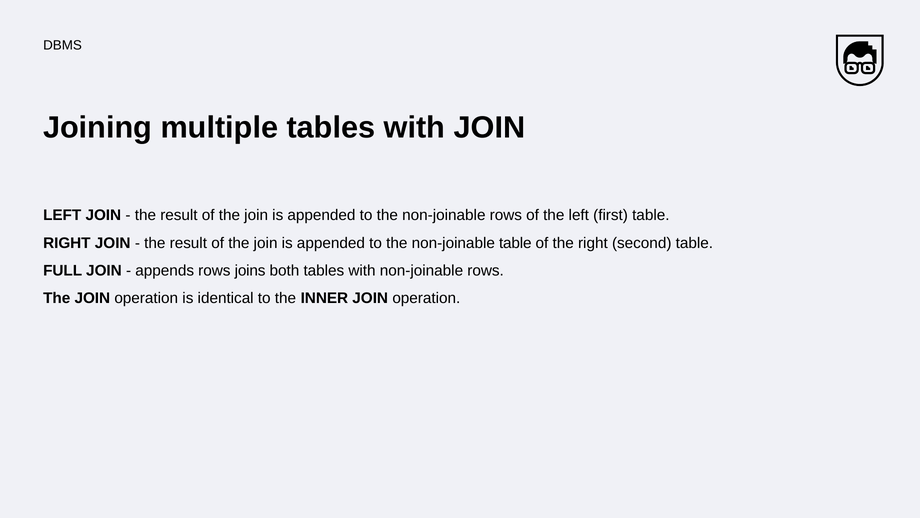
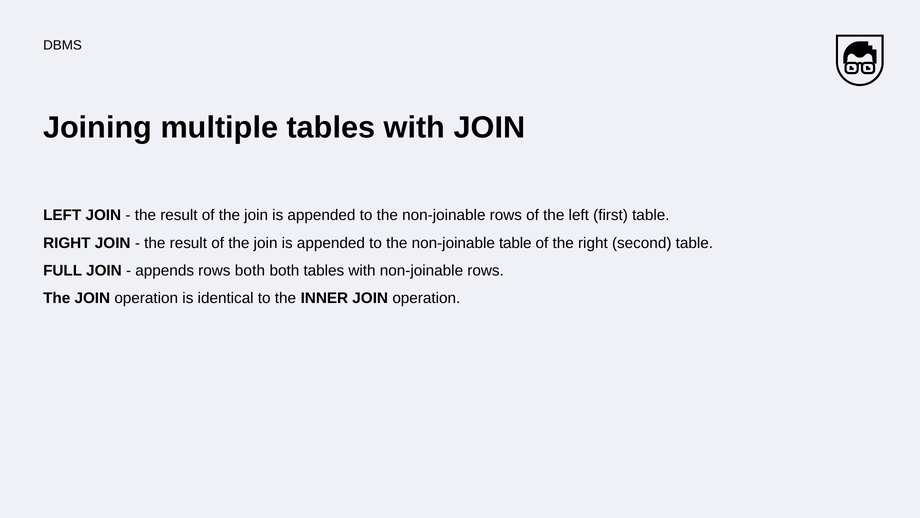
rows joins: joins -> both (250, 270)
